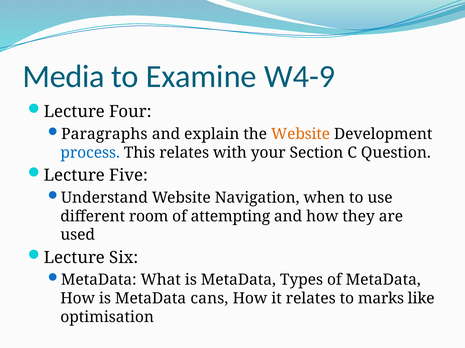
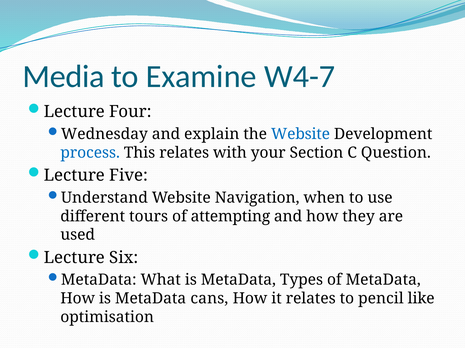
W4-9: W4-9 -> W4-7 (300, 77)
Paragraphs: Paragraphs -> Wednesday (104, 134)
Website colour: orange -> blue (301, 134)
room: room -> tours (149, 217)
marks: marks -> pencil (381, 299)
